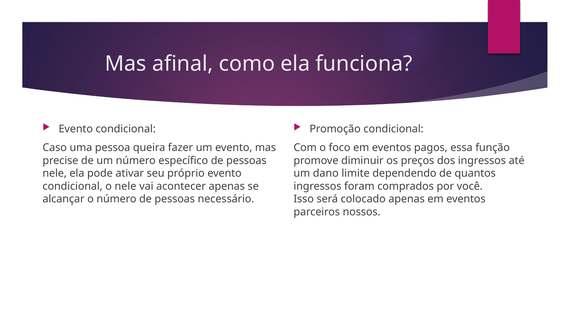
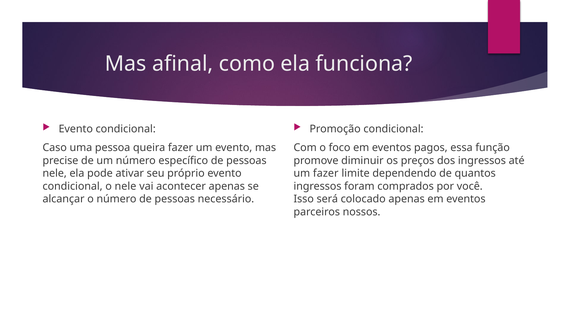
um dano: dano -> fazer (326, 173)
